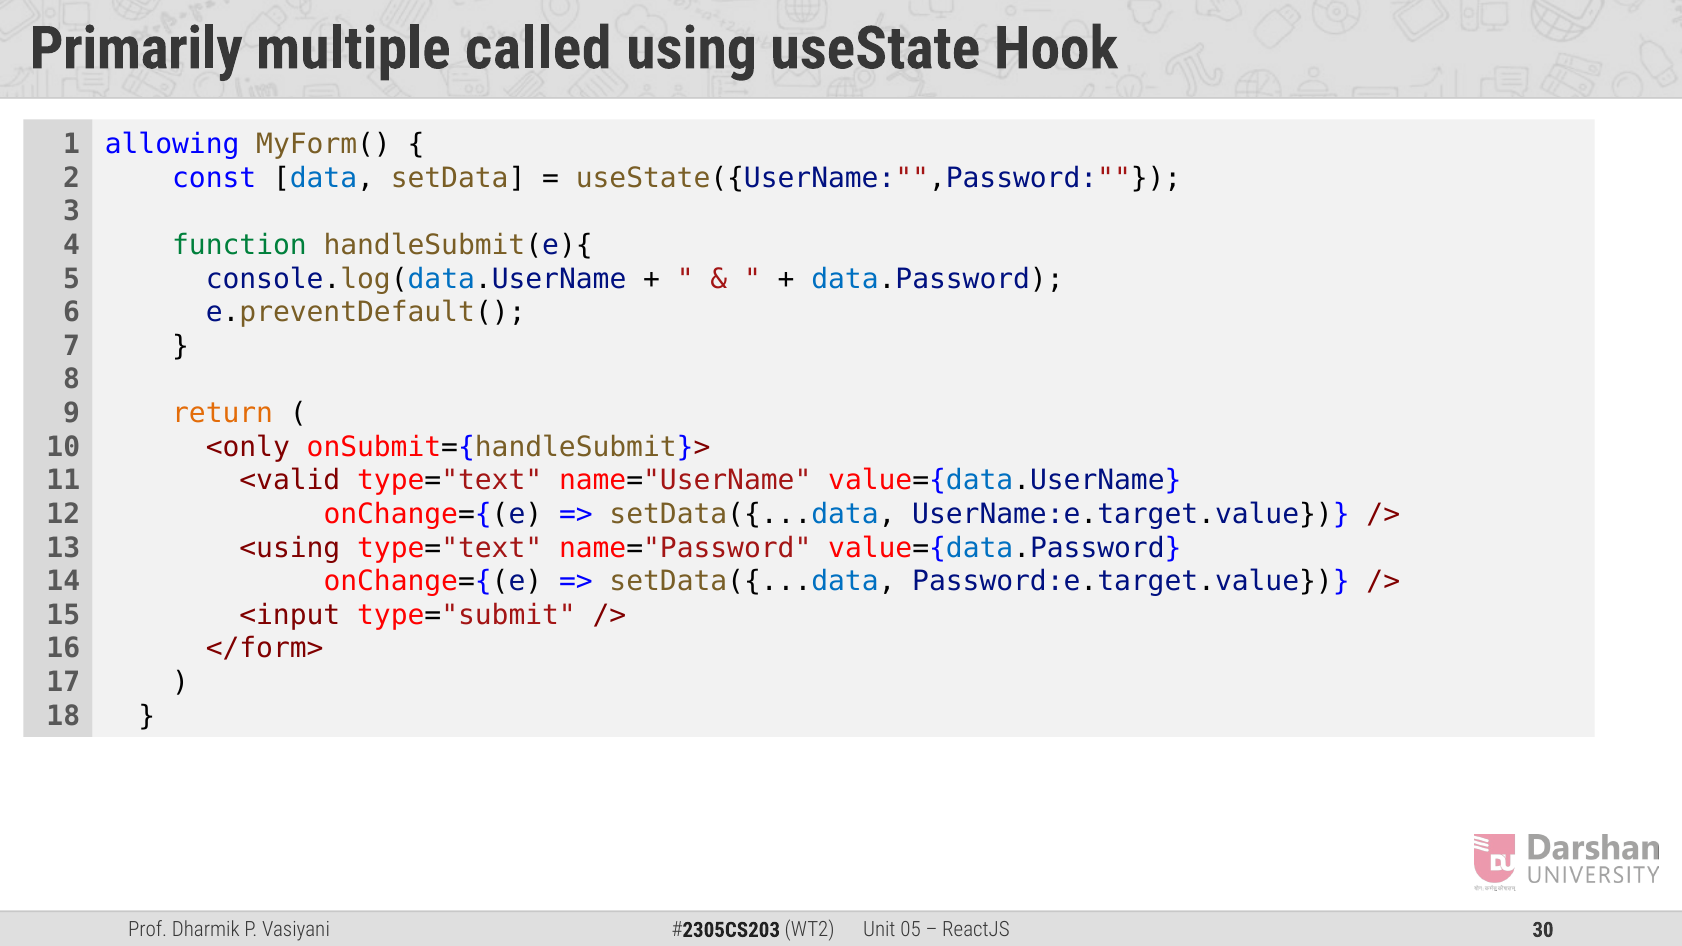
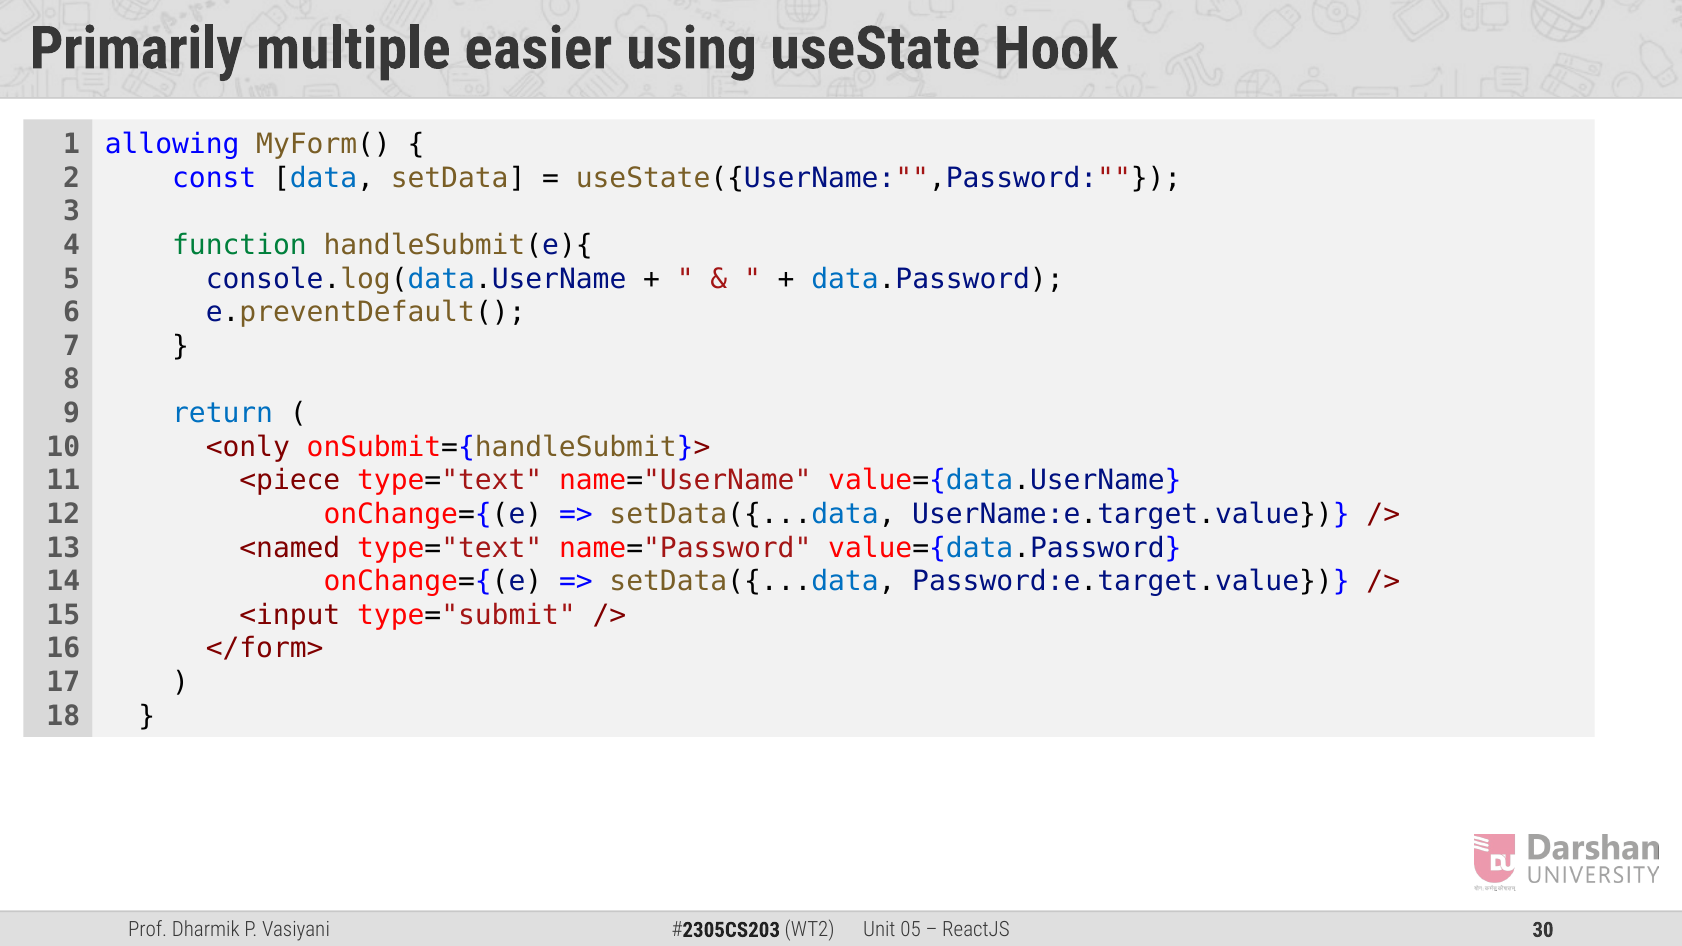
called: called -> easier (538, 49)
return colour: orange -> blue (223, 413)
<valid: <valid -> <piece (290, 481)
<using: <using -> <named (290, 548)
